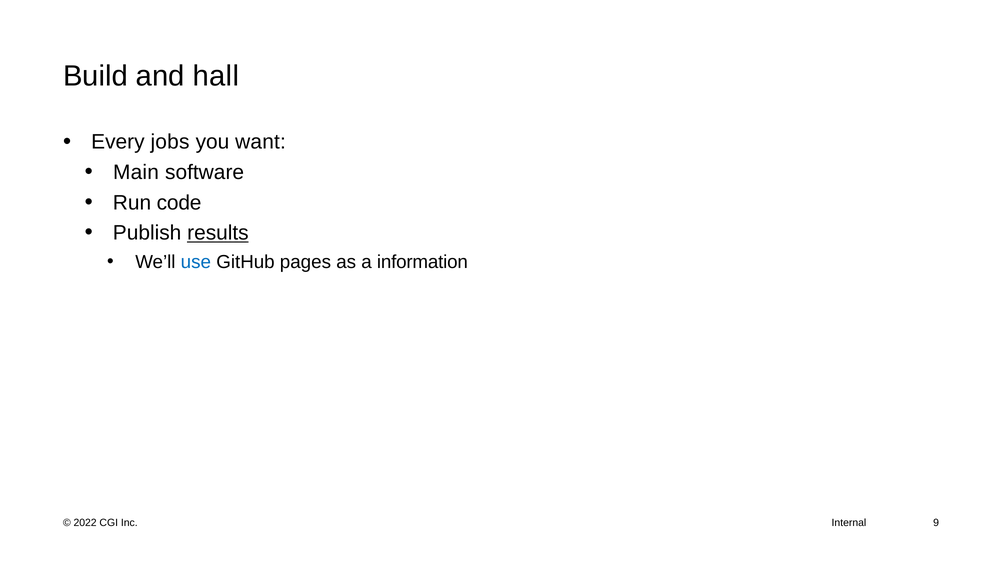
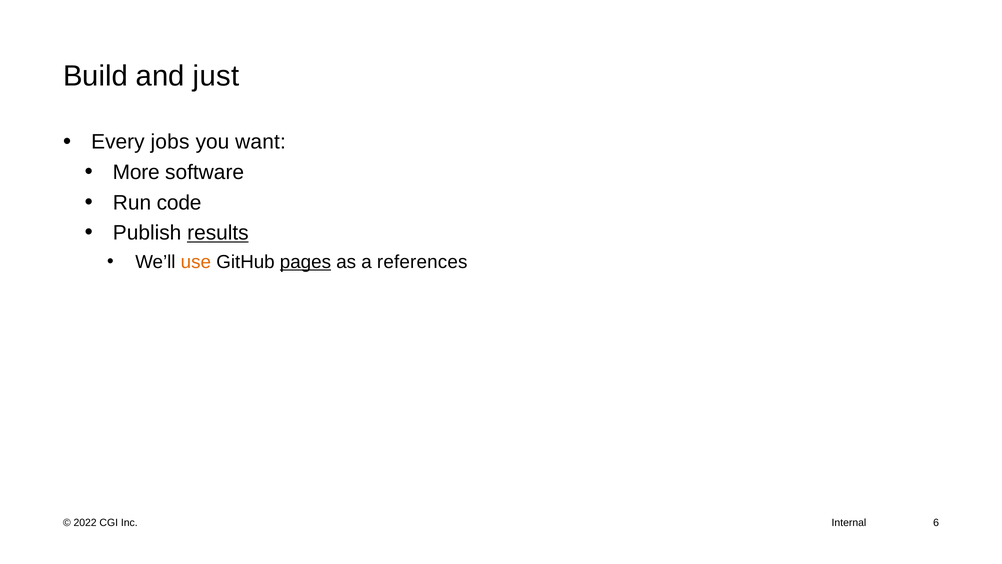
hall: hall -> just (216, 76)
Main: Main -> More (136, 172)
use colour: blue -> orange (196, 262)
pages underline: none -> present (305, 262)
information: information -> references (422, 262)
9: 9 -> 6 (936, 522)
